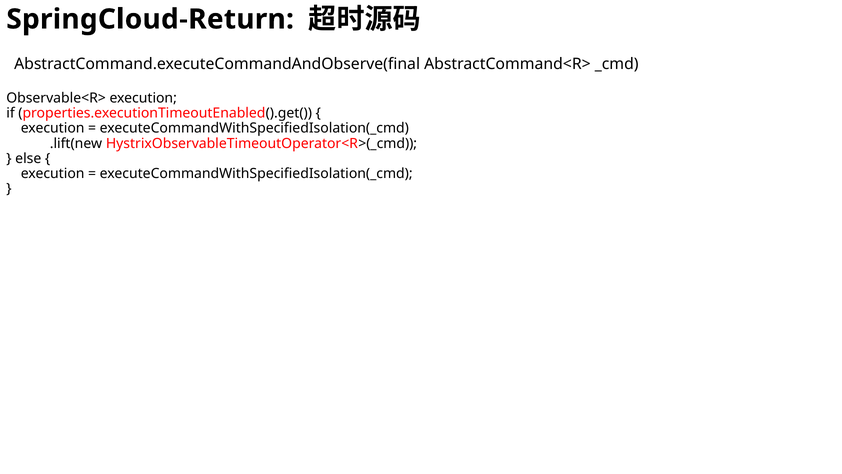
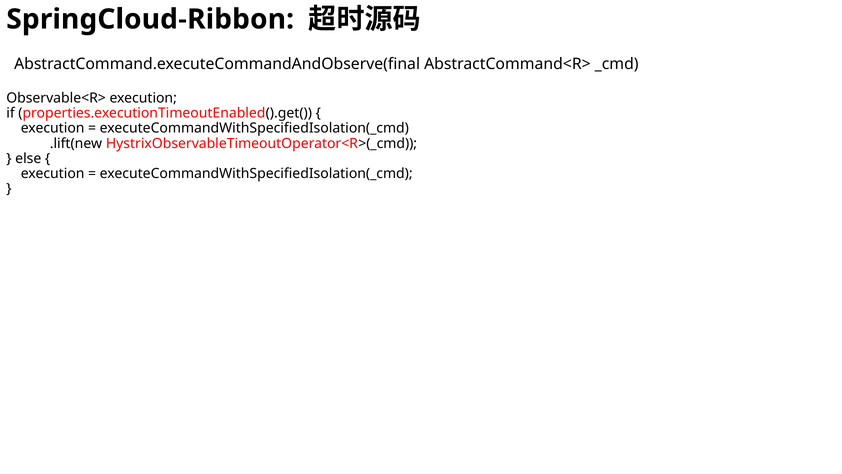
SpringCloud-Return: SpringCloud-Return -> SpringCloud-Ribbon (150, 19)
